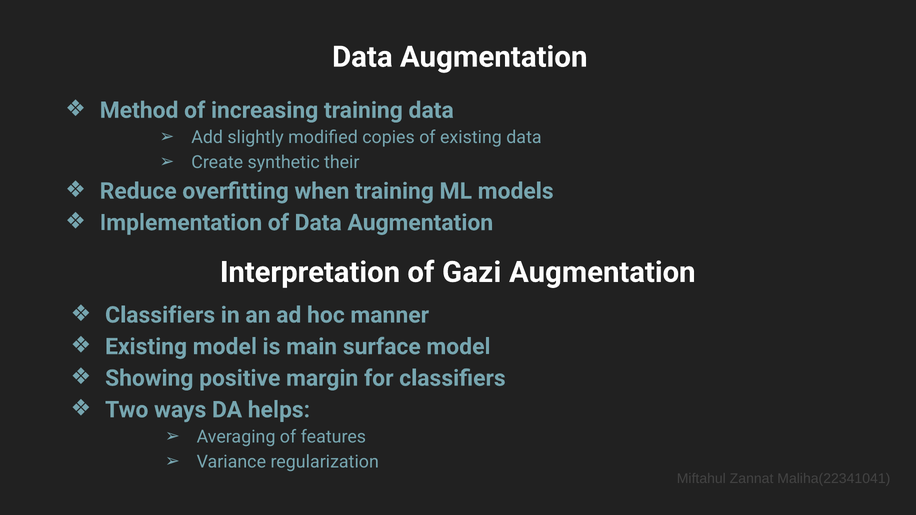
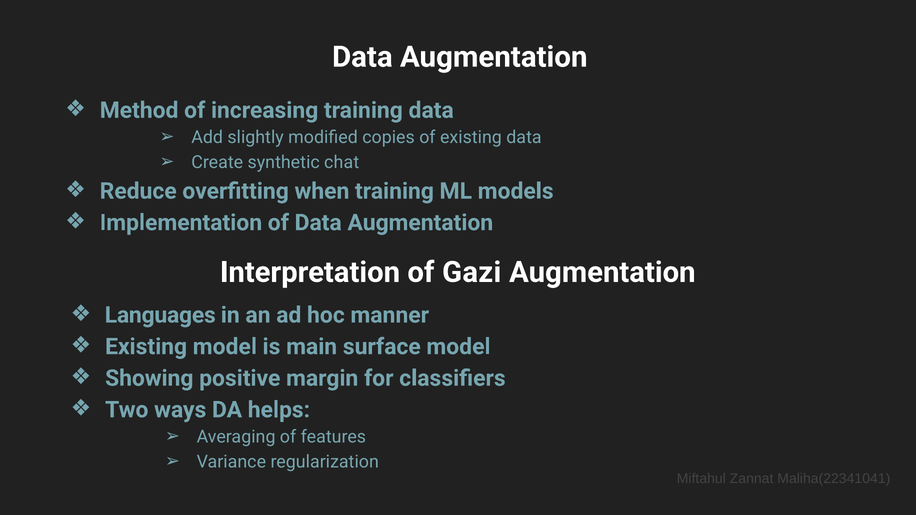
their: their -> chat (342, 162)
Classifiers: Classifiers -> Languages (160, 315)
